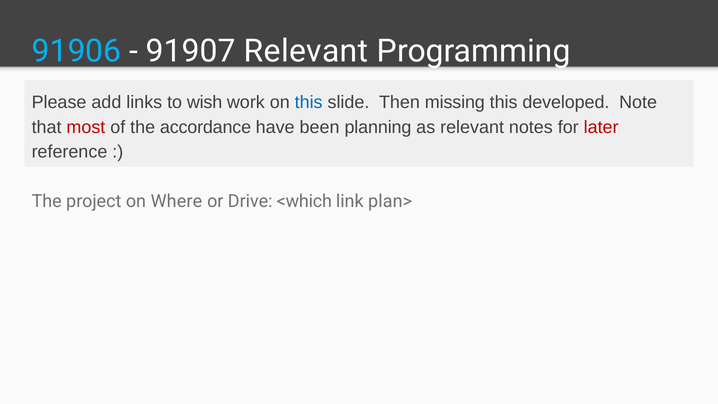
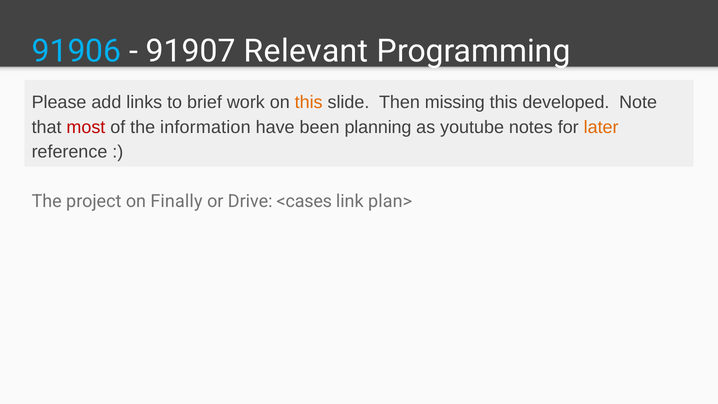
wish: wish -> brief (204, 102)
this colour: blue -> orange (309, 102)
accordance: accordance -> information (205, 127)
as relevant: relevant -> youtube (472, 127)
later colour: red -> orange (601, 127)
Where: Where -> Finally (176, 201)
<which: <which -> <cases (304, 201)
